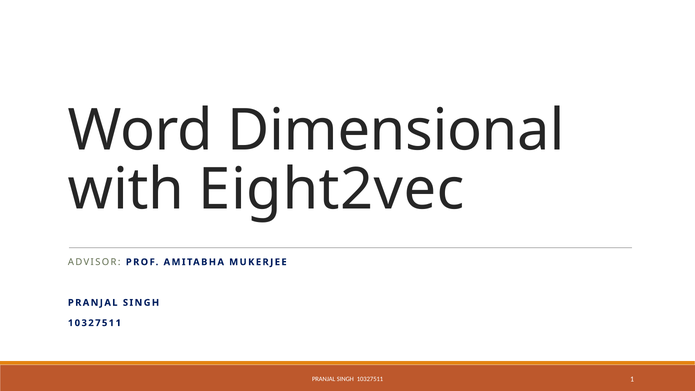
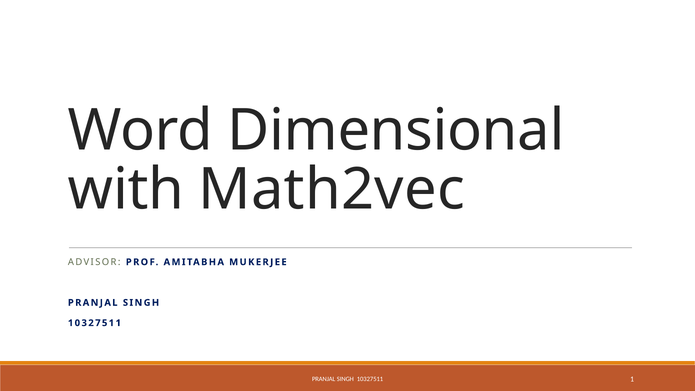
Eight2vec: Eight2vec -> Math2vec (332, 190)
